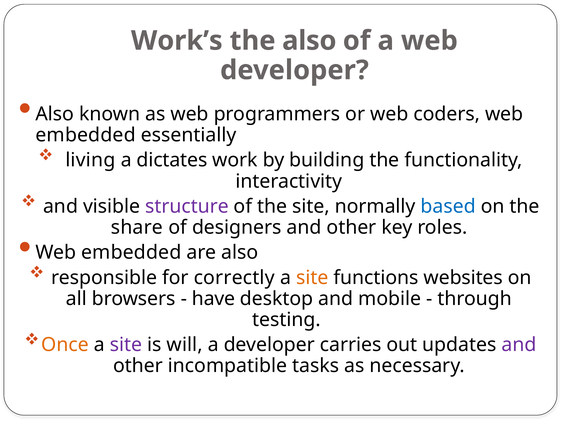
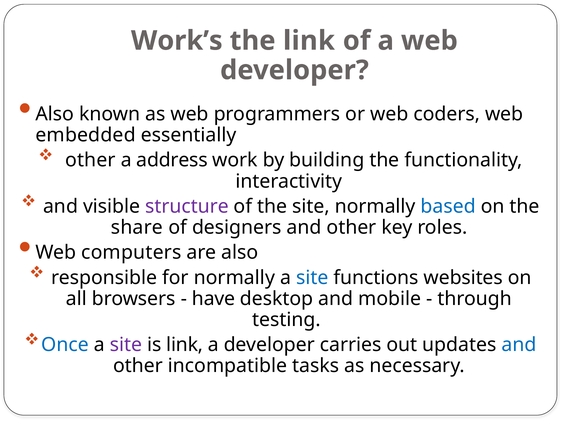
the also: also -> link (309, 41)
living: living -> other (90, 160)
dictates: dictates -> address (172, 160)
embedded: embedded -> computers (131, 252)
for correctly: correctly -> normally (234, 277)
site colour: orange -> blue (312, 277)
Once colour: orange -> blue (65, 345)
is will: will -> link (185, 345)
and colour: purple -> blue (519, 345)
